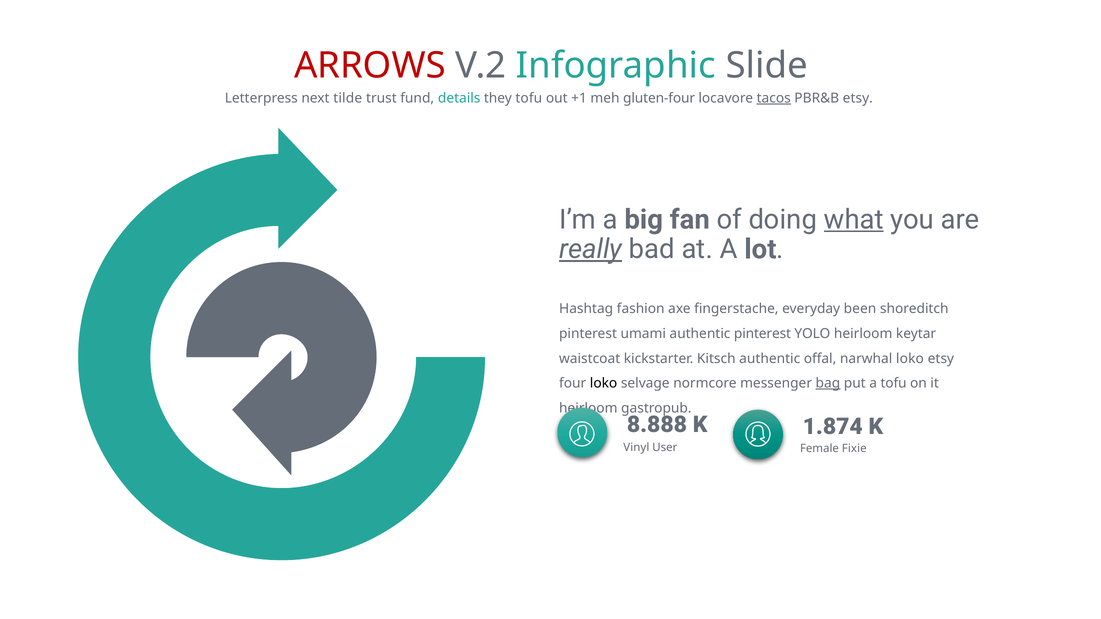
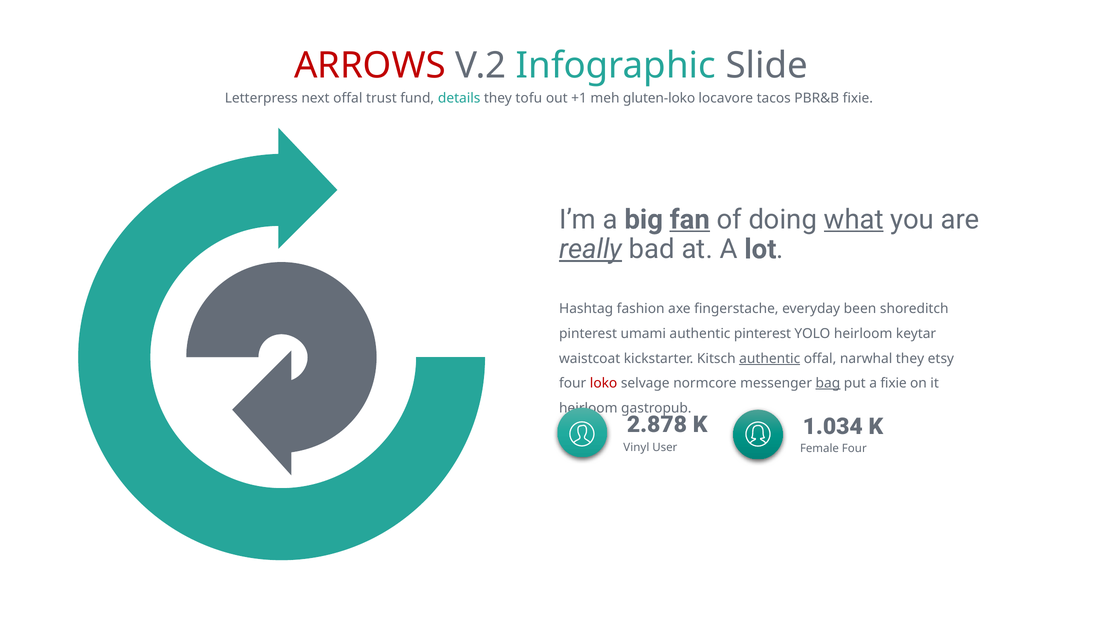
next tilde: tilde -> offal (348, 98)
gluten-four: gluten-four -> gluten-loko (659, 98)
tacos underline: present -> none (774, 98)
PBR&B etsy: etsy -> fixie (858, 98)
fan underline: none -> present (690, 220)
authentic underline: none -> present (770, 359)
narwhal loko: loko -> they (910, 359)
loko colour: black -> red (604, 383)
a tofu: tofu -> fixie (894, 383)
8.888: 8.888 -> 2.878 (657, 425)
1.874: 1.874 -> 1.034 (833, 427)
Female Fixie: Fixie -> Four (854, 449)
